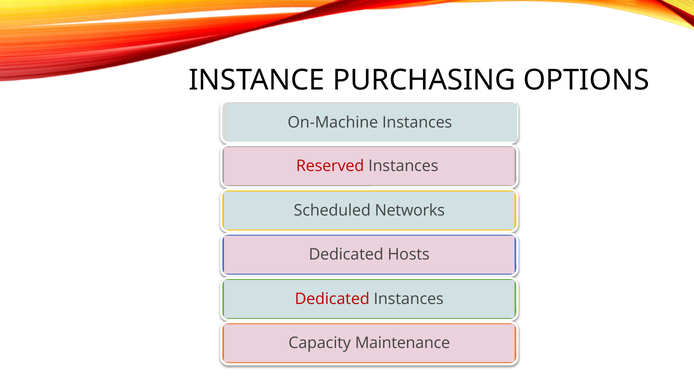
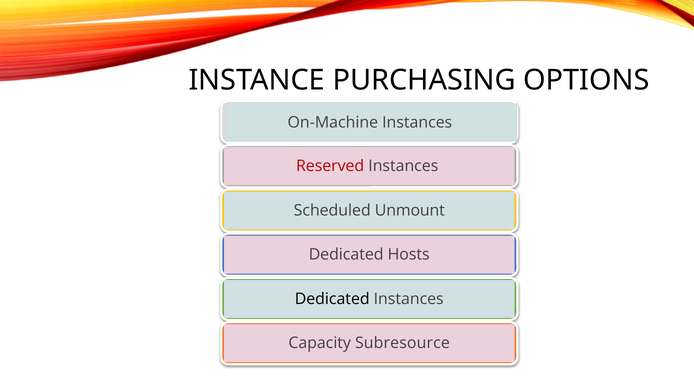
Networks: Networks -> Unmount (410, 210)
Dedicated colour: red -> black (332, 299)
Maintenance: Maintenance -> Subresource (402, 343)
